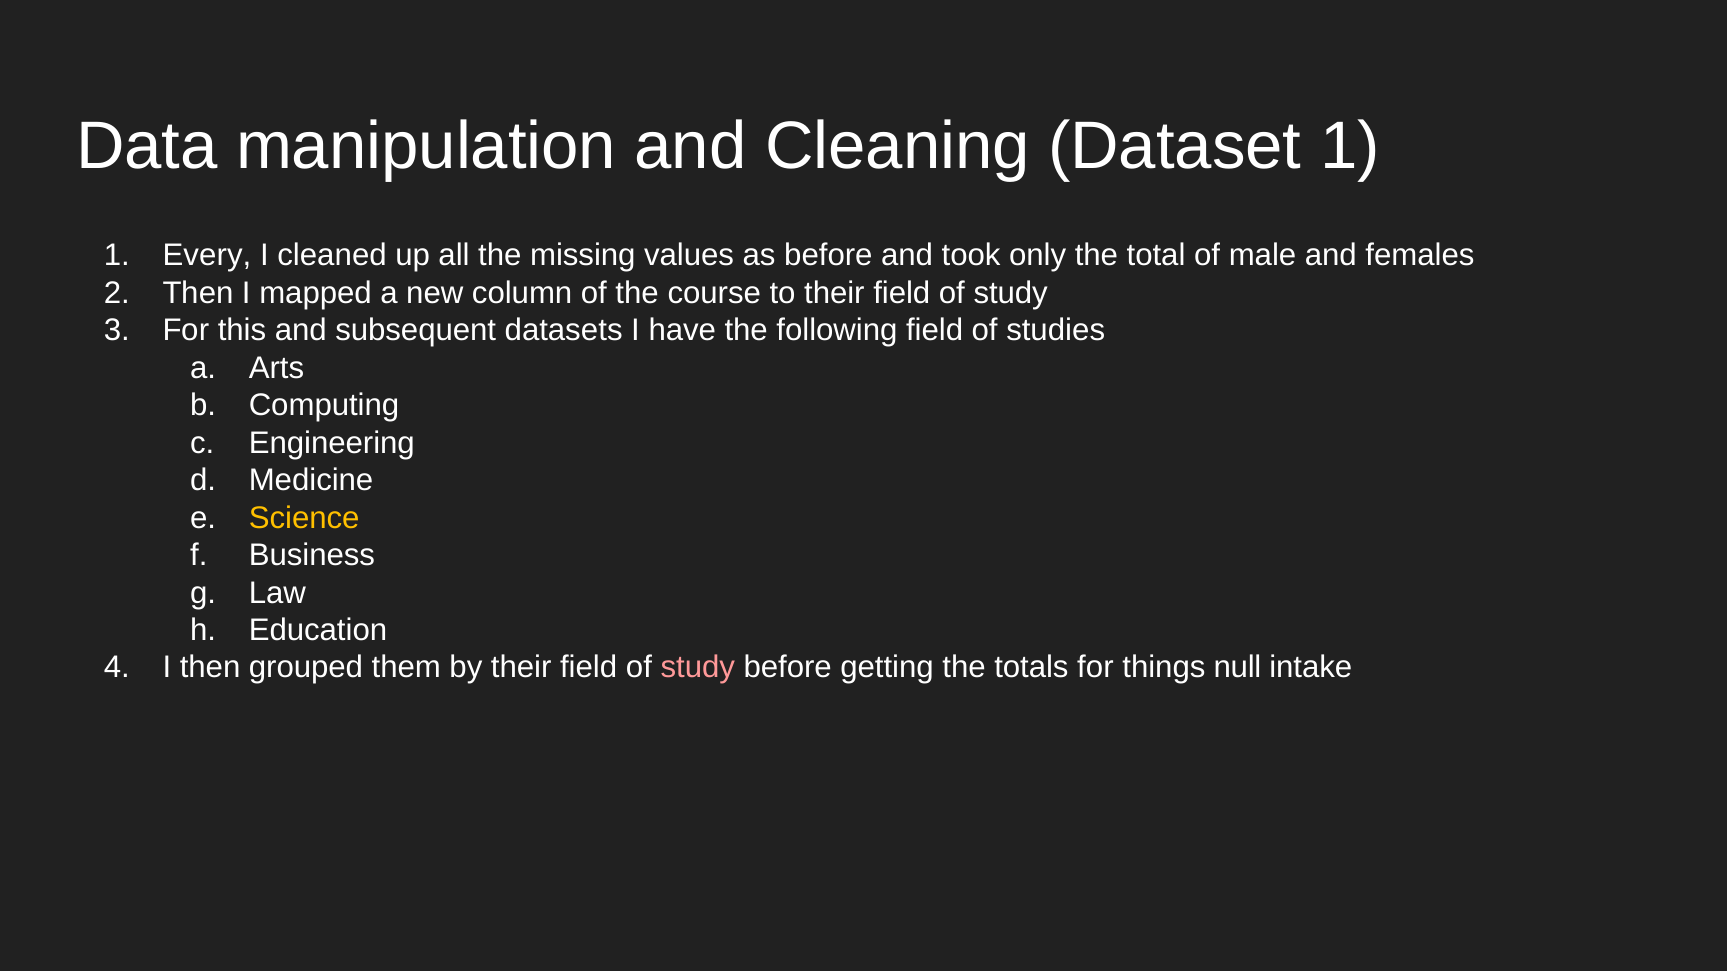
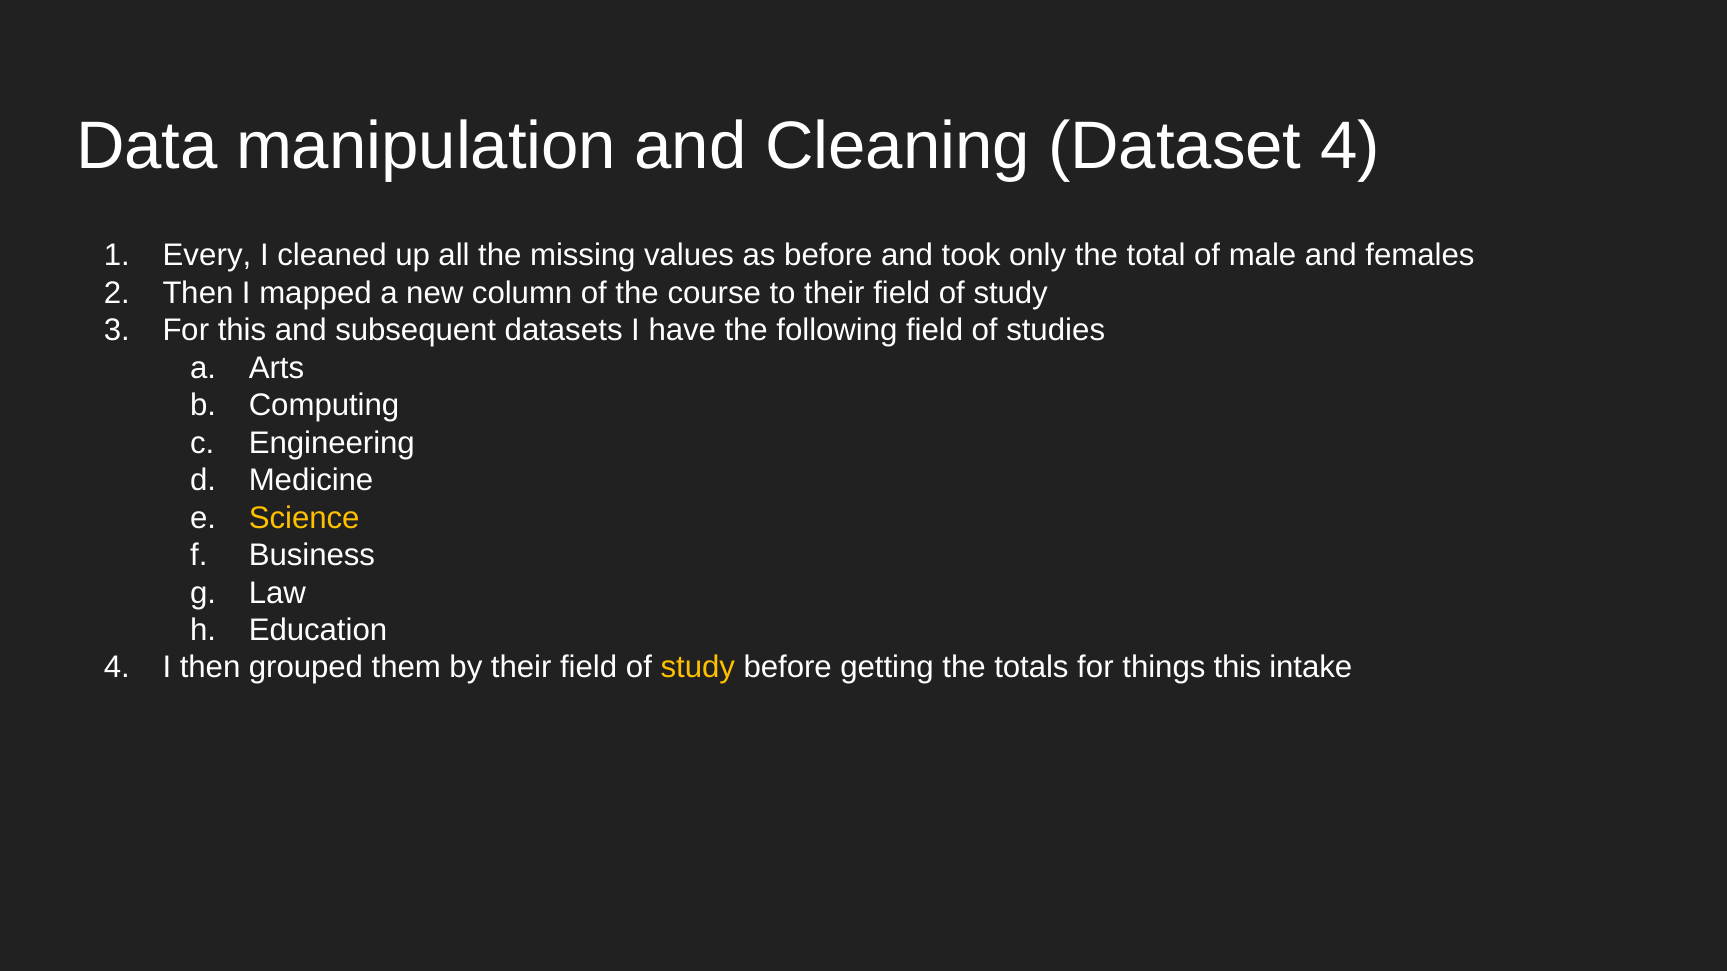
Dataset 1: 1 -> 4 (1350, 146)
study colour: pink -> yellow (698, 668)
things null: null -> this (1238, 668)
